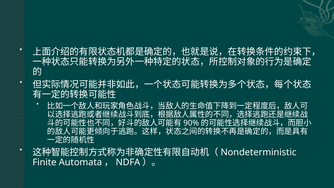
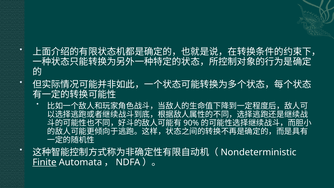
Finite underline: none -> present (44, 162)
